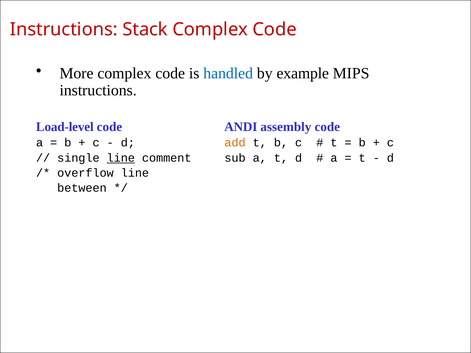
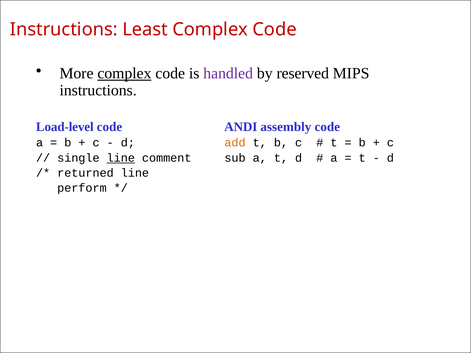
Stack: Stack -> Least (145, 29)
complex underline: none -> present (124, 73)
handled colour: blue -> purple (228, 73)
example: example -> reserved (303, 73)
overflow: overflow -> returned (85, 173)
between: between -> perform (82, 188)
